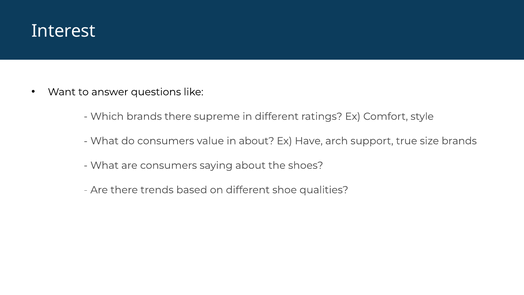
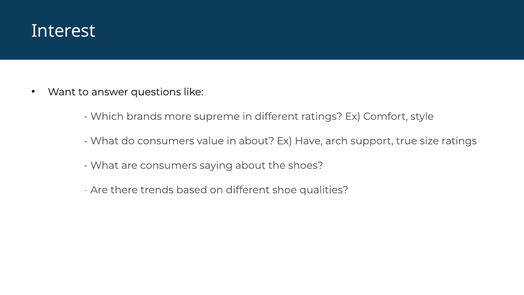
brands there: there -> more (178, 116)
size brands: brands -> ratings (459, 141)
